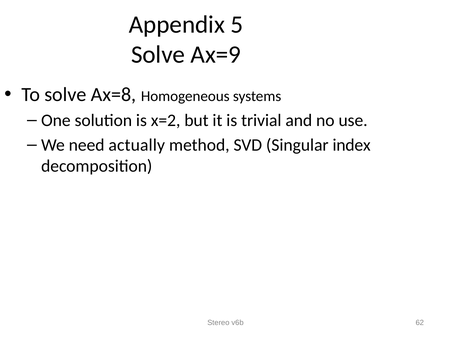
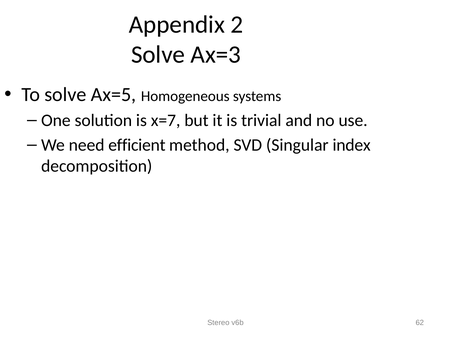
5: 5 -> 2 (237, 25)
Ax=9: Ax=9 -> Ax=3 (216, 55)
Ax=8: Ax=8 -> Ax=5 (114, 95)
x=2: x=2 -> x=7 (166, 121)
actually: actually -> efficient (137, 145)
